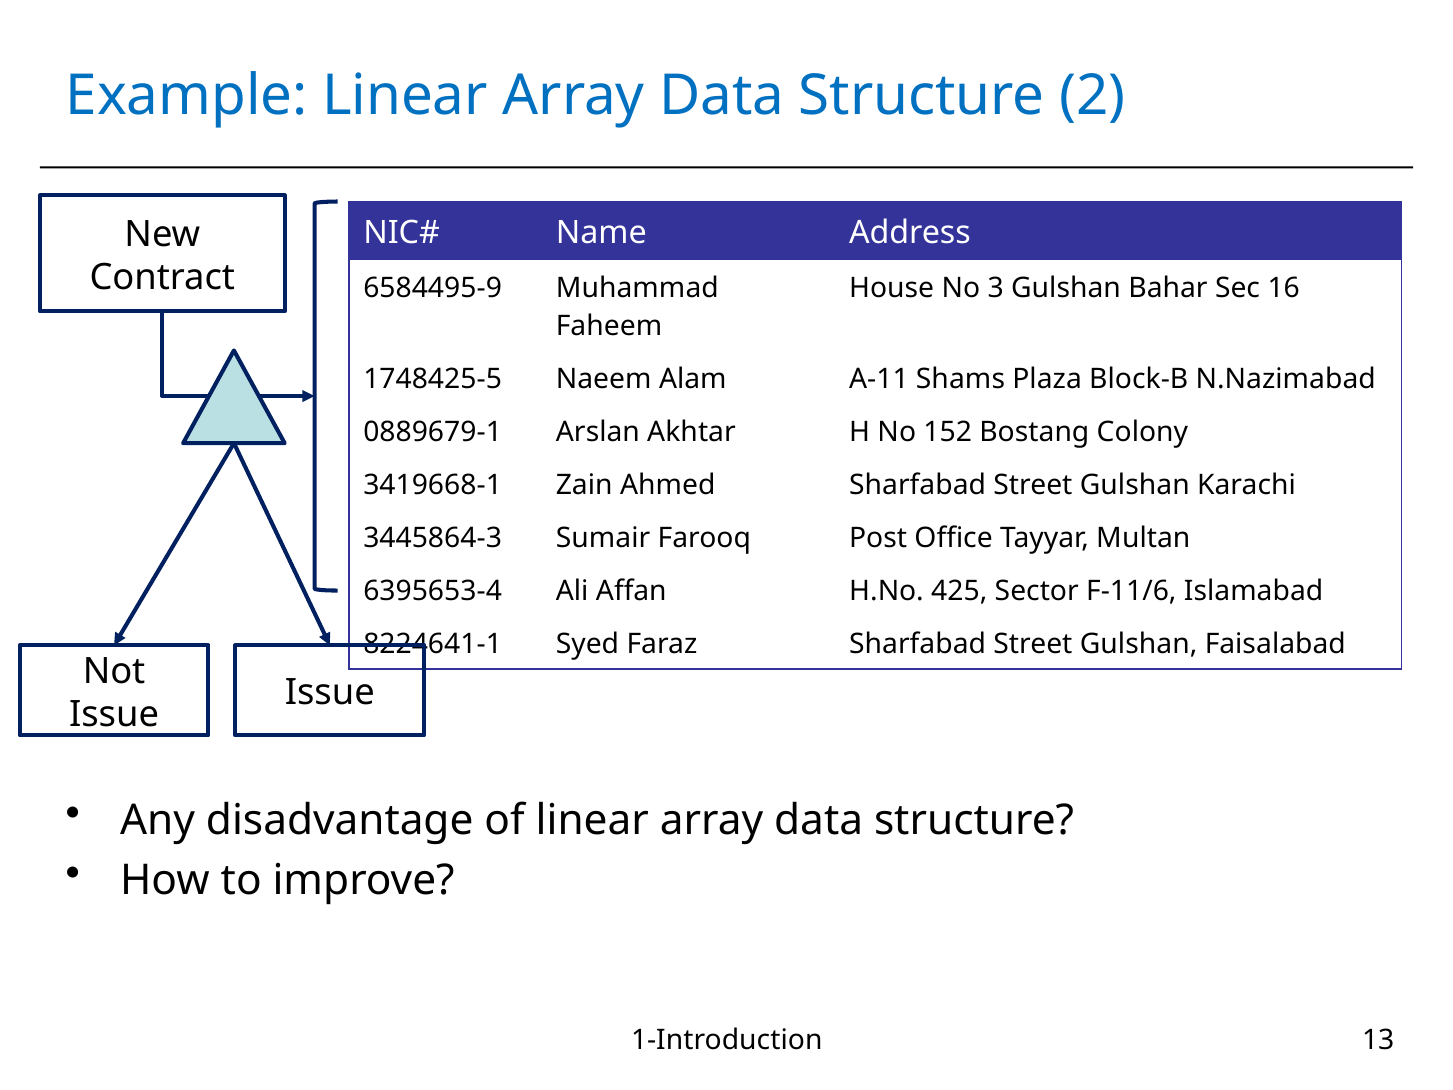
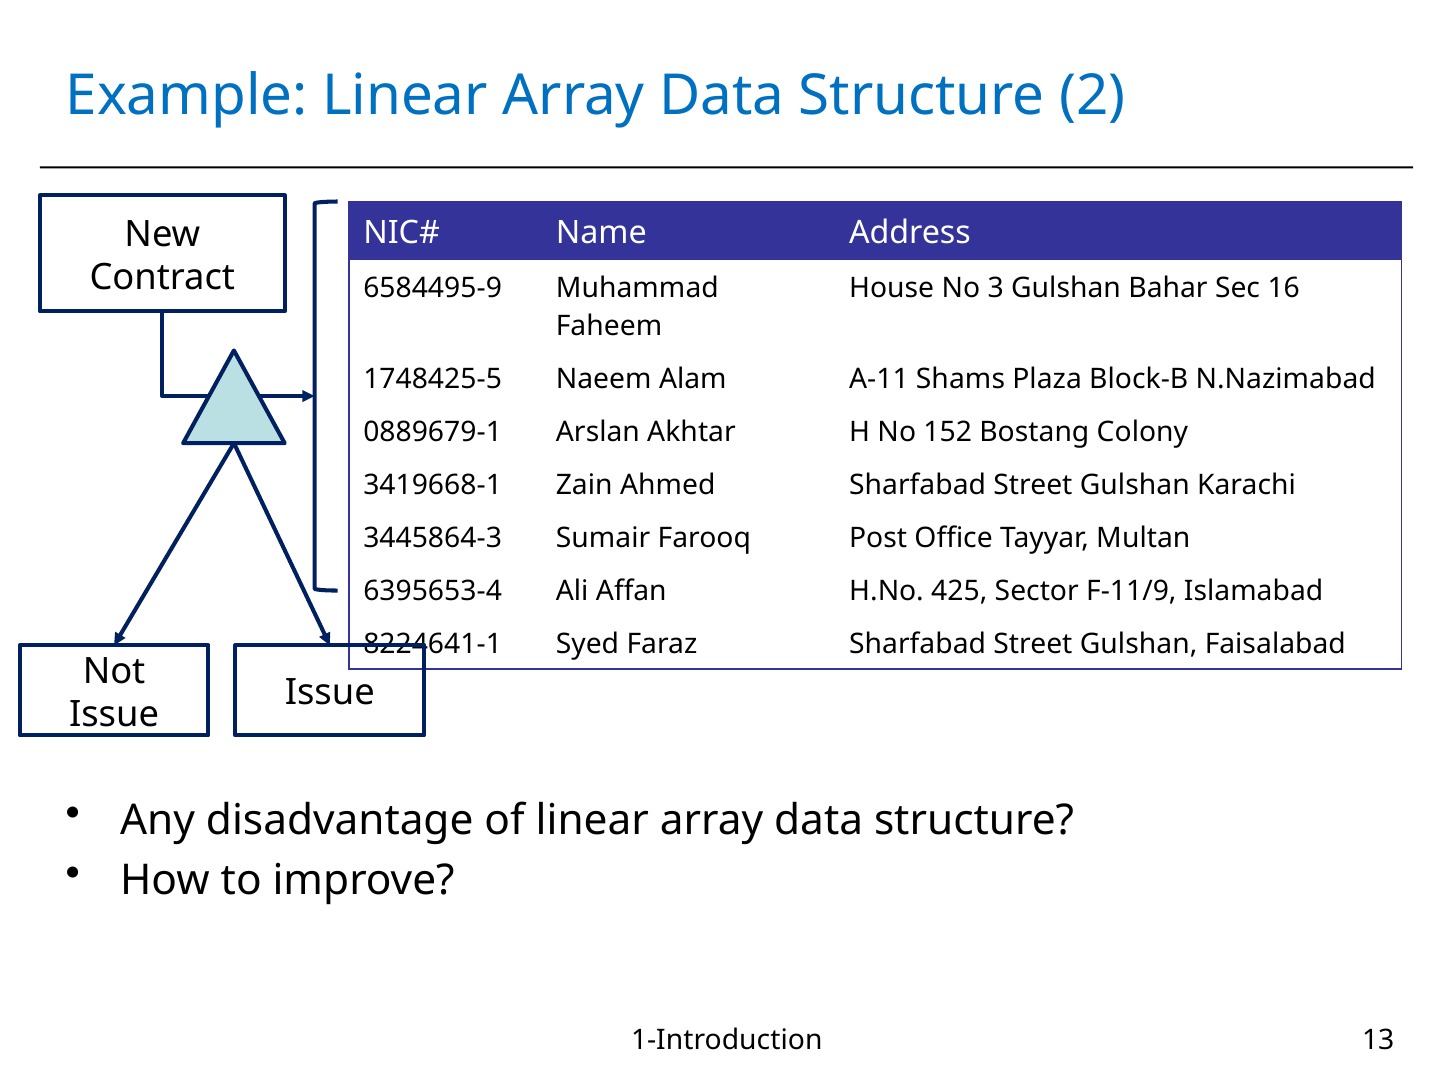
F-11/6: F-11/6 -> F-11/9 (1131, 591)
